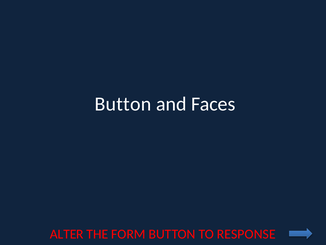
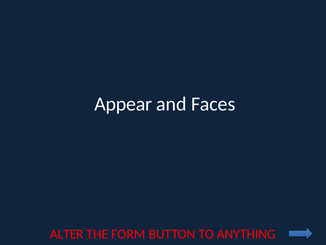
Button: Button -> Appear (123, 104)
RESPONSE: RESPONSE -> ANYTHING (246, 234)
